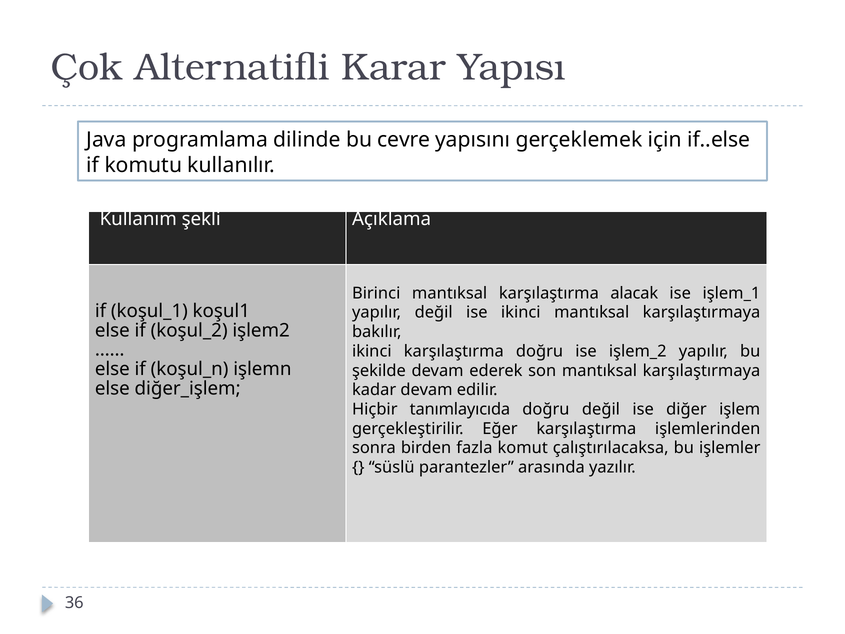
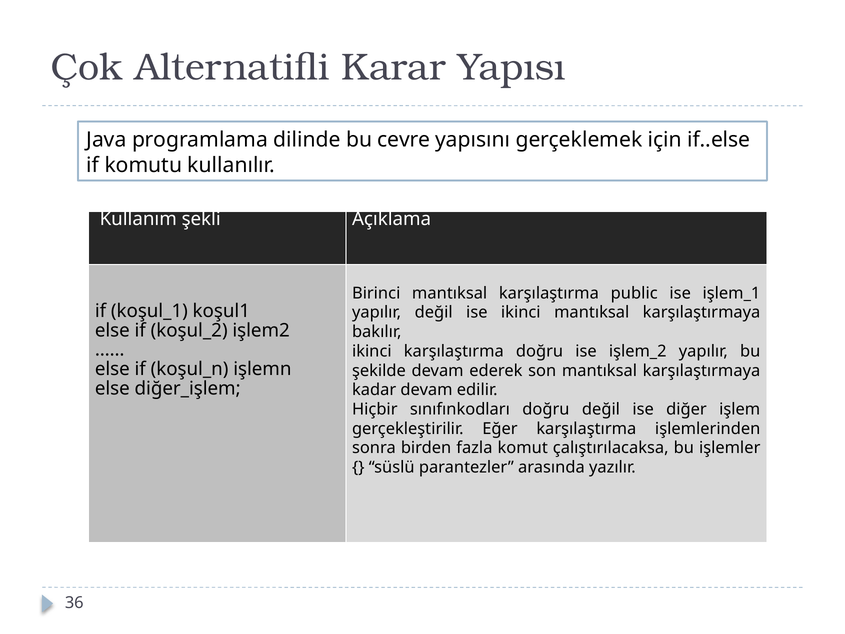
alacak: alacak -> public (634, 293)
tanımlayıcıda: tanımlayıcıda -> sınıfınkodları (460, 409)
